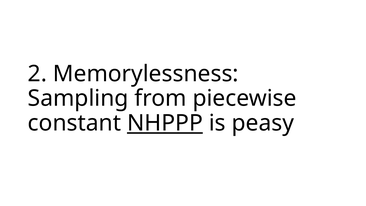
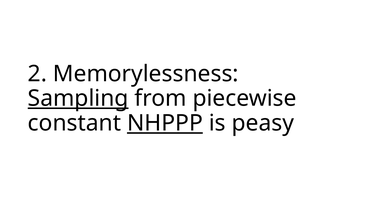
Sampling underline: none -> present (78, 98)
